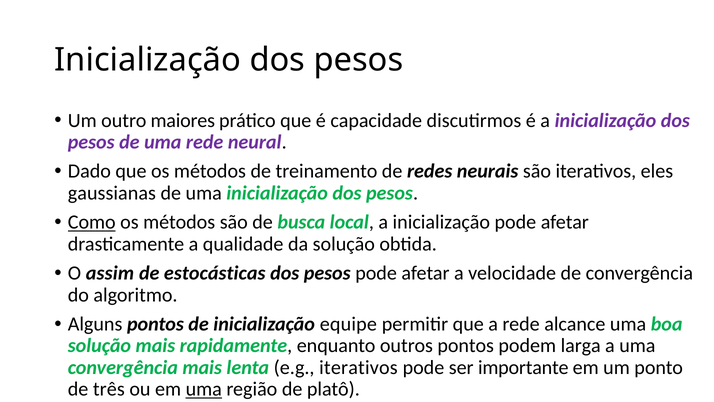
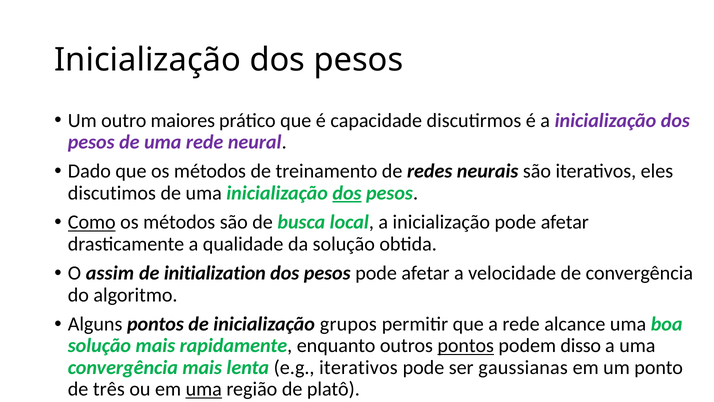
gaussianas: gaussianas -> discutimos (112, 193)
dos underline: none -> present (347, 193)
estocásticas: estocásticas -> initialization (215, 273)
equipe: equipe -> grupos (348, 324)
pontos underline: none -> present (466, 346)
larga: larga -> disso (581, 346)
importante: importante -> gaussianas (523, 367)
